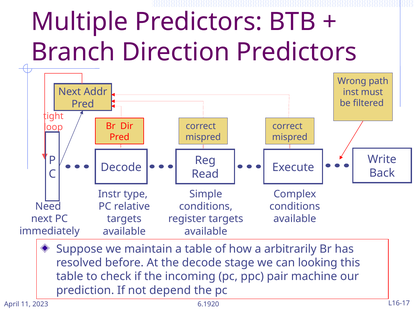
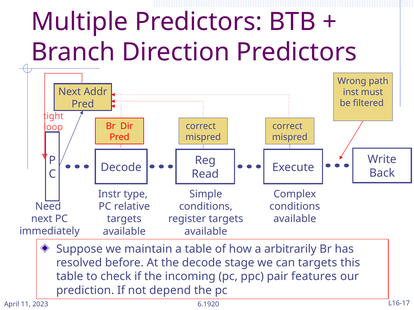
can looking: looking -> targets (318, 263)
machine: machine -> features (314, 277)
